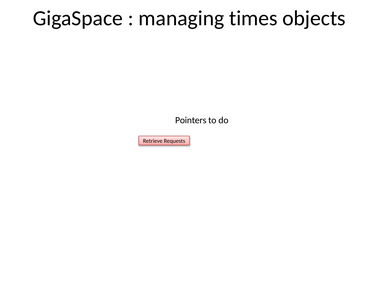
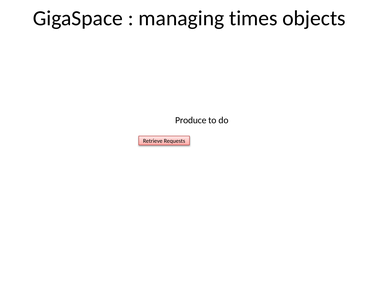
Pointers: Pointers -> Produce (191, 120)
